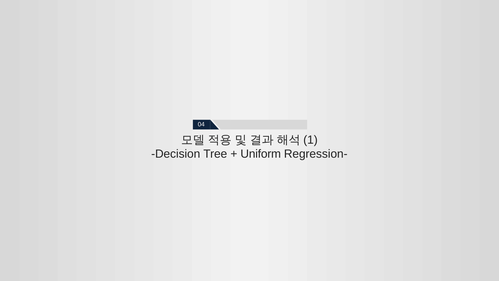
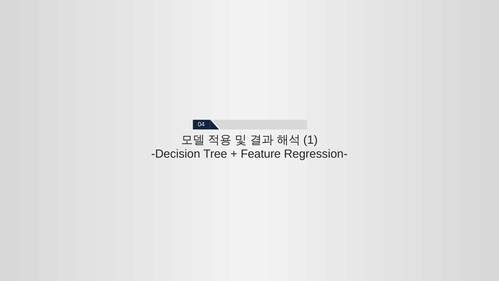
Uniform: Uniform -> Feature (261, 154)
